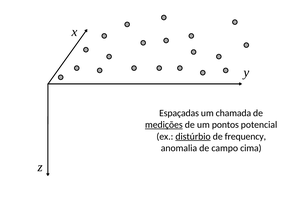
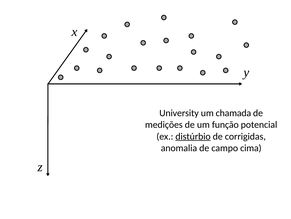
Espaçadas: Espaçadas -> University (179, 113)
medições underline: present -> none (164, 124)
pontos: pontos -> função (225, 124)
frequency: frequency -> corrigidas (245, 136)
